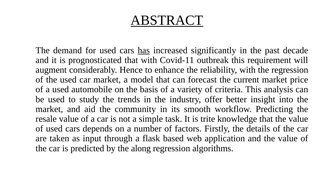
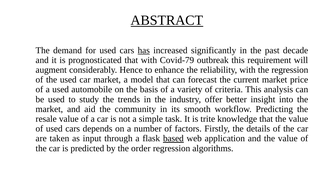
Covid-11: Covid-11 -> Covid-79 (177, 60)
based underline: none -> present (173, 138)
along: along -> order (141, 148)
